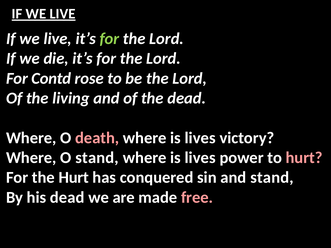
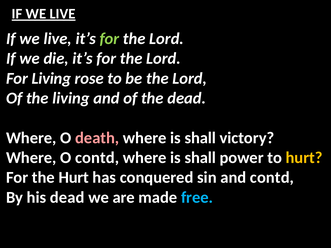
For Contd: Contd -> Living (51, 78)
lives: lives -> shall (200, 138)
O stand: stand -> contd (97, 158)
lives: lives -> shall (200, 158)
hurt colour: pink -> yellow (304, 158)
and stand: stand -> contd (272, 178)
free colour: pink -> light blue (197, 198)
